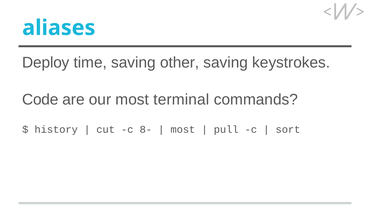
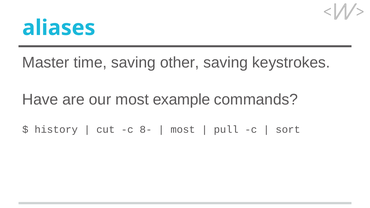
Deploy: Deploy -> Master (46, 63)
Code: Code -> Have (40, 100)
terminal: terminal -> example (181, 100)
